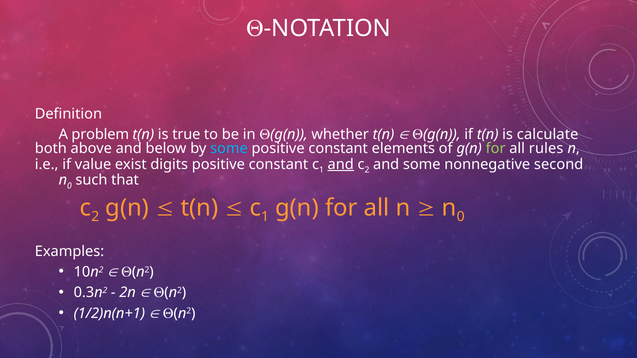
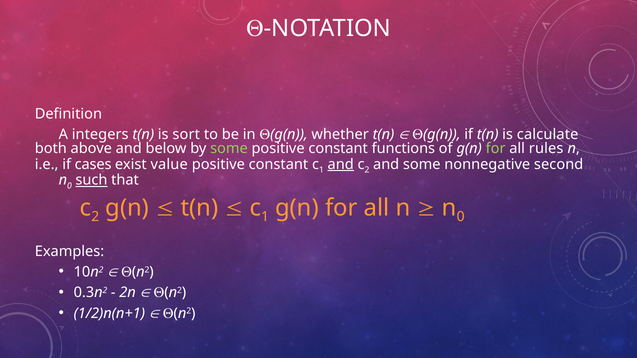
problem: problem -> integers (100, 135)
true: true -> sort (186, 135)
some colour: light blue -> light green (229, 149)
elements: elements -> functions (403, 149)
value: value -> cases (93, 164)
digits: digits -> value (169, 164)
such underline: none -> present (91, 180)
